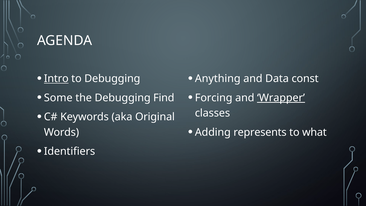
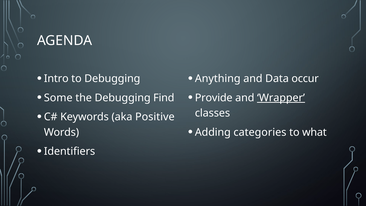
Intro underline: present -> none (56, 79)
const: const -> occur (305, 79)
Forcing: Forcing -> Provide (214, 98)
Original: Original -> Positive (155, 117)
represents: represents -> categories (260, 132)
